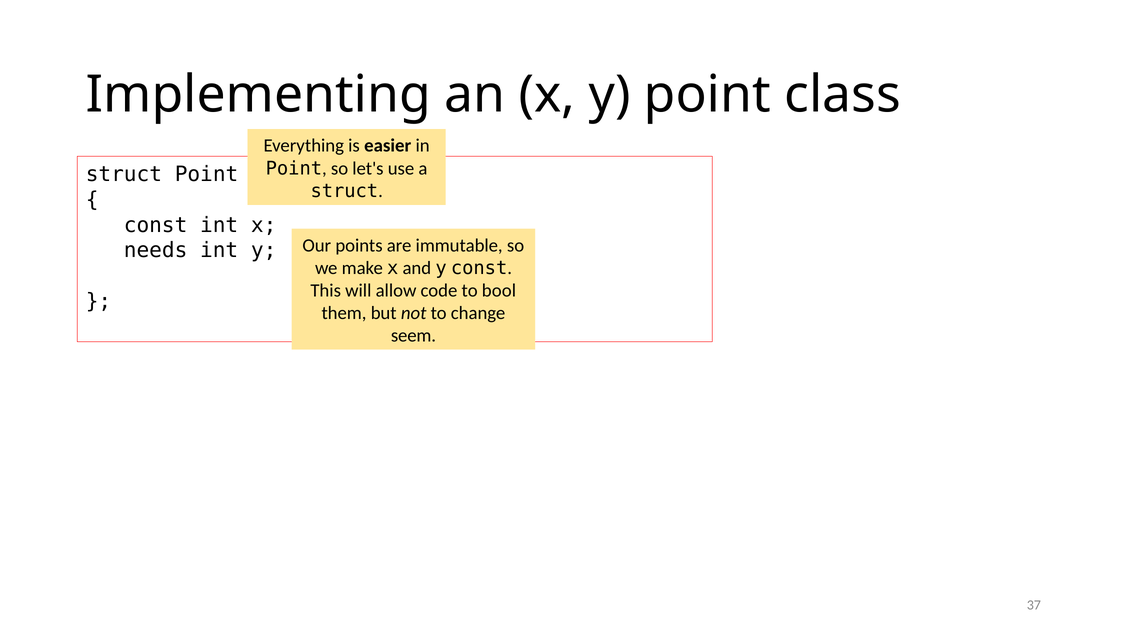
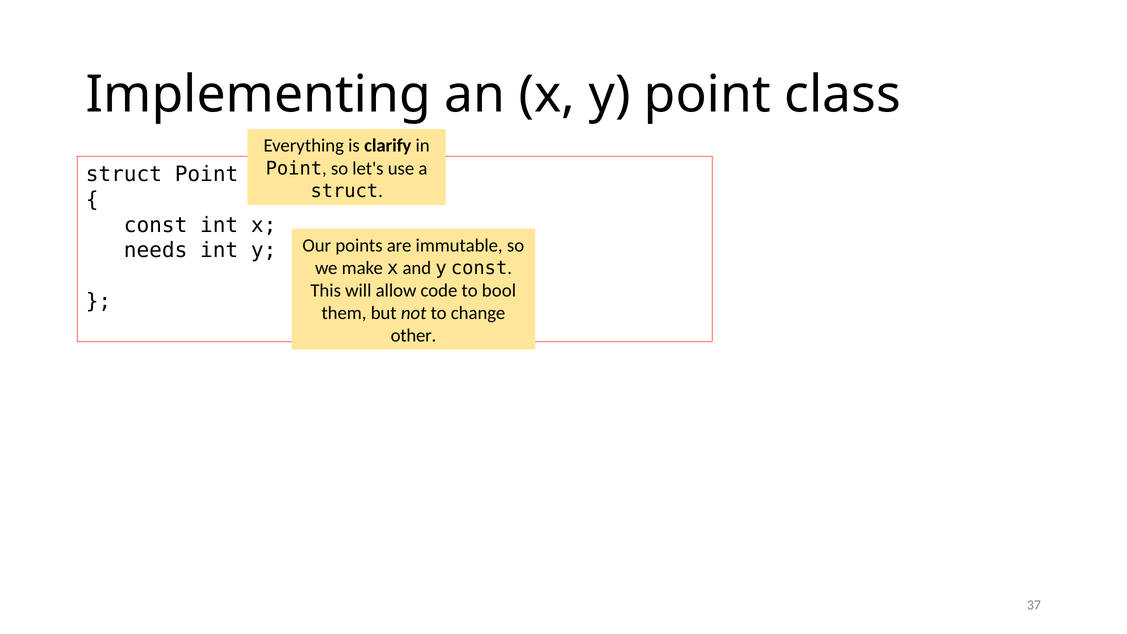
easier: easier -> clarify (388, 146)
seem: seem -> other (413, 335)
